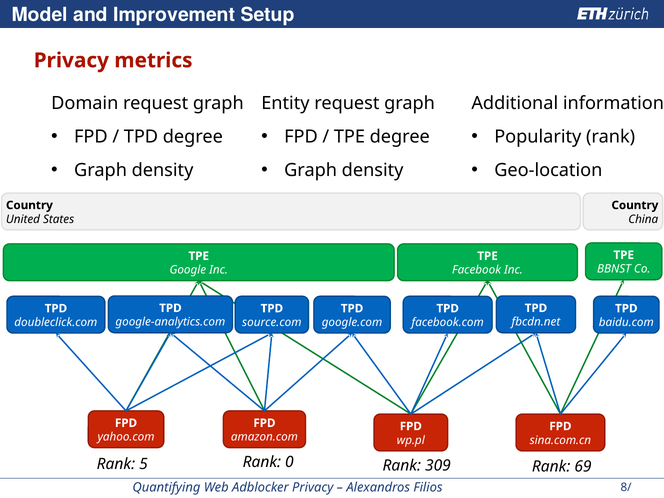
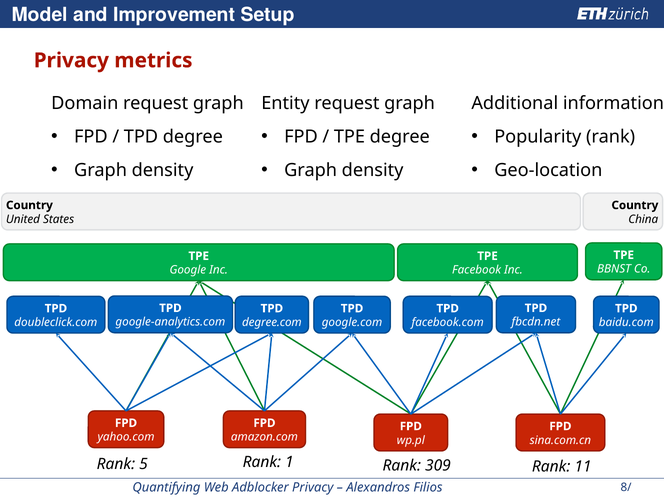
source.com: source.com -> degree.com (272, 322)
0: 0 -> 1 (289, 462)
69: 69 -> 11 (583, 467)
